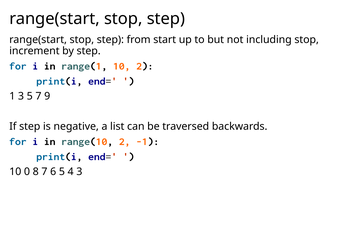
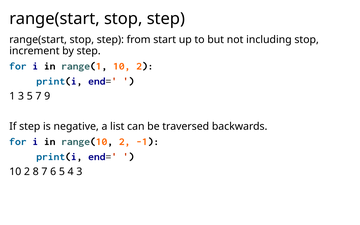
0: 0 -> 2 (27, 172)
